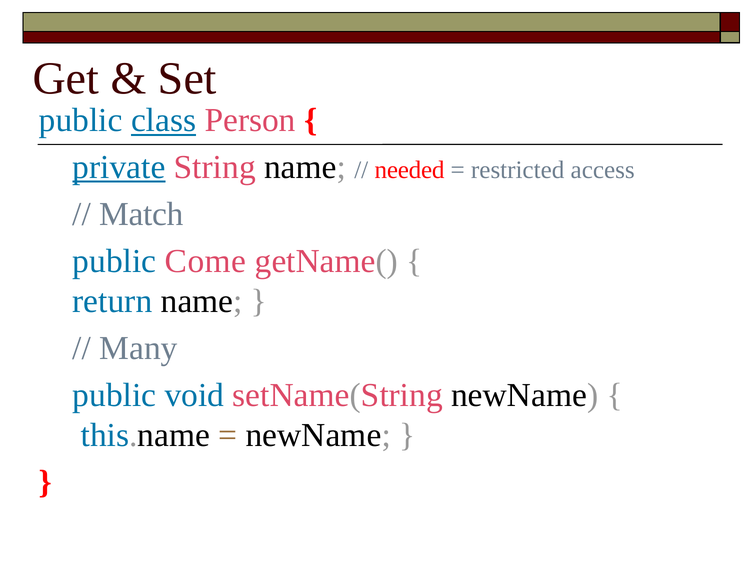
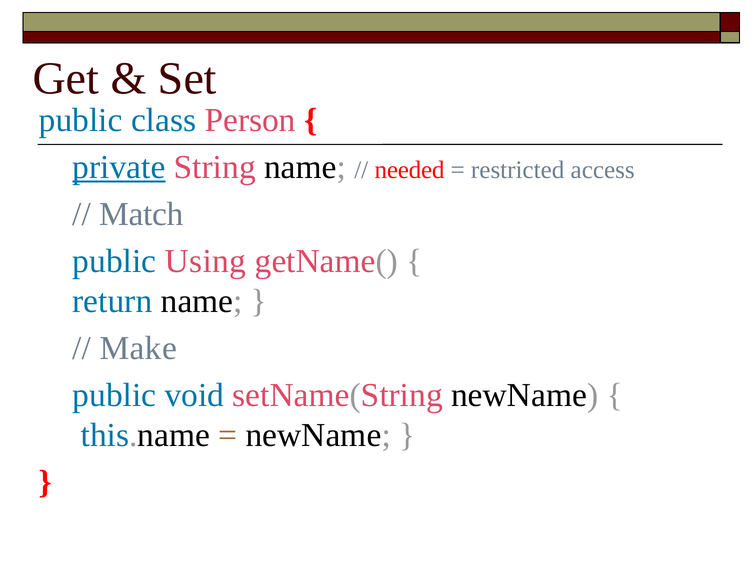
class underline: present -> none (164, 120)
Come: Come -> Using (205, 261)
Many: Many -> Make (138, 348)
